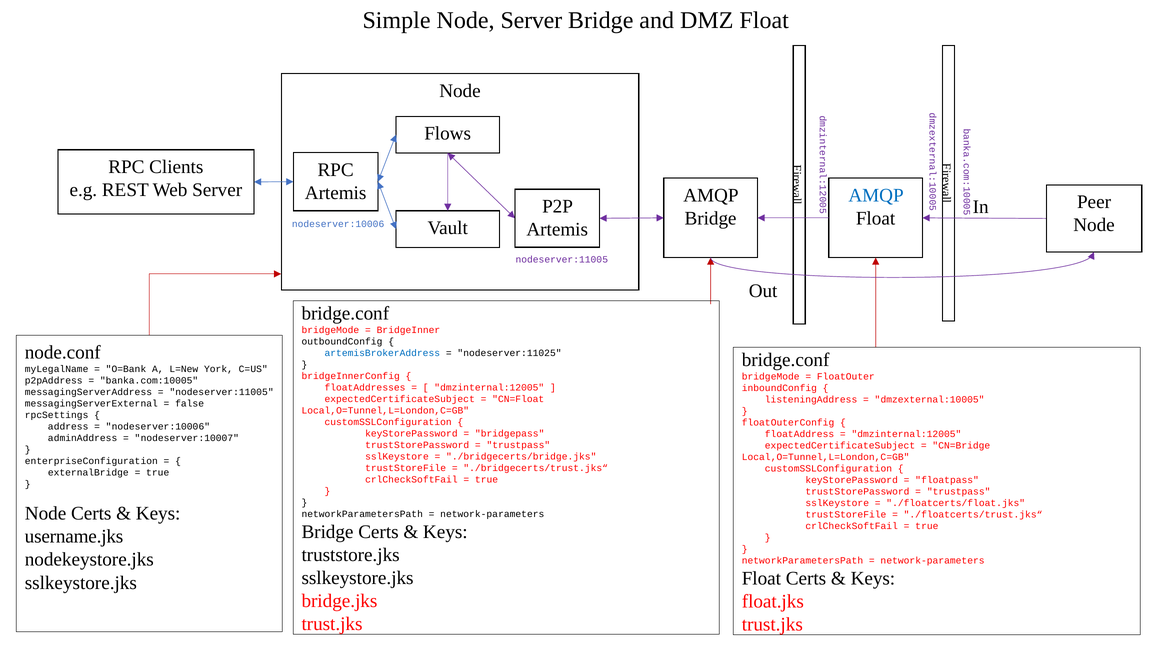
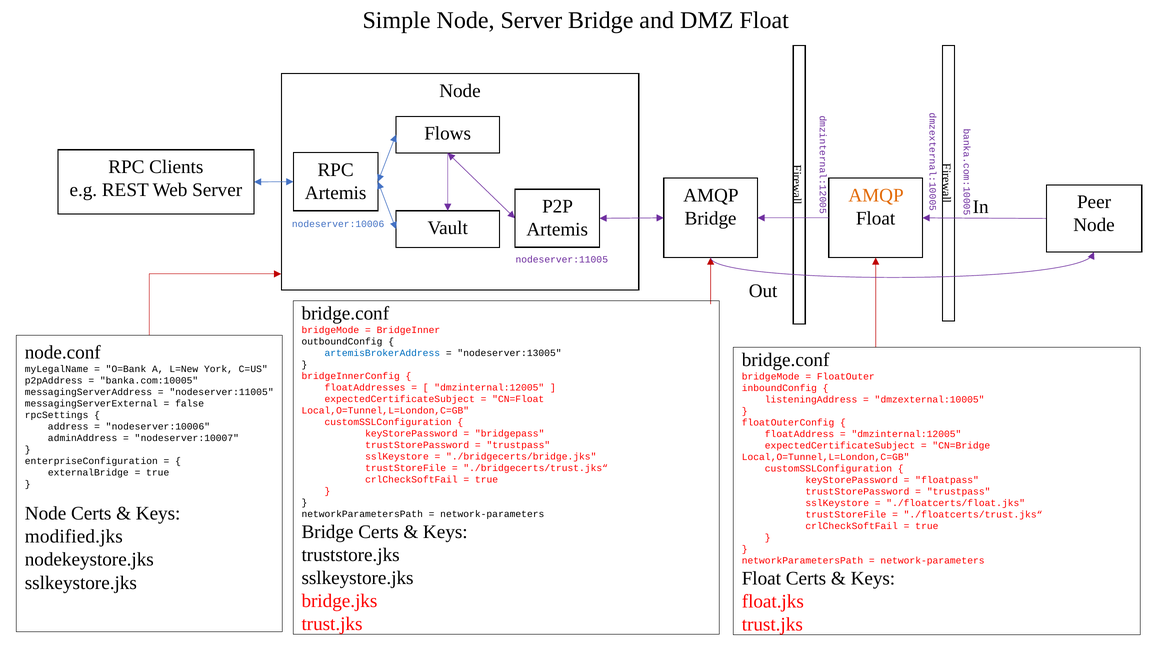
AMQP colour: blue -> orange (876, 195)
nodeserver:11025: nodeserver:11025 -> nodeserver:13005 (510, 353)
username.jks: username.jks -> modified.jks (74, 537)
